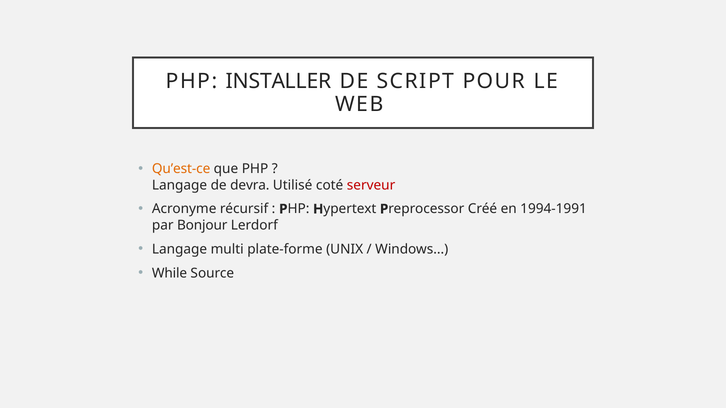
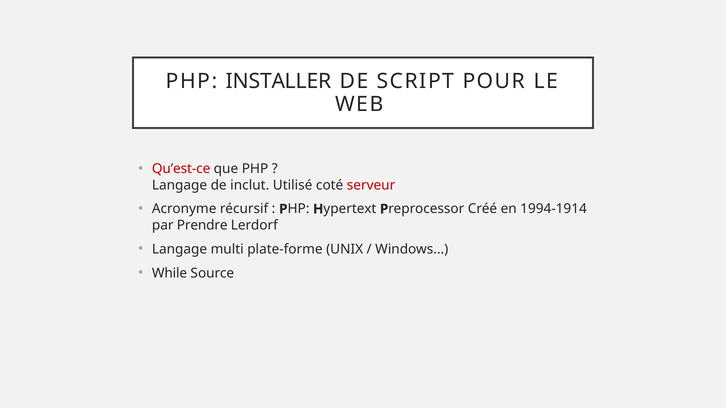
Qu’est-ce colour: orange -> red (181, 169)
devra: devra -> inclut (250, 185)
1994-1991: 1994-1991 -> 1994-1914 (554, 209)
Bonjour: Bonjour -> Prendre (202, 226)
